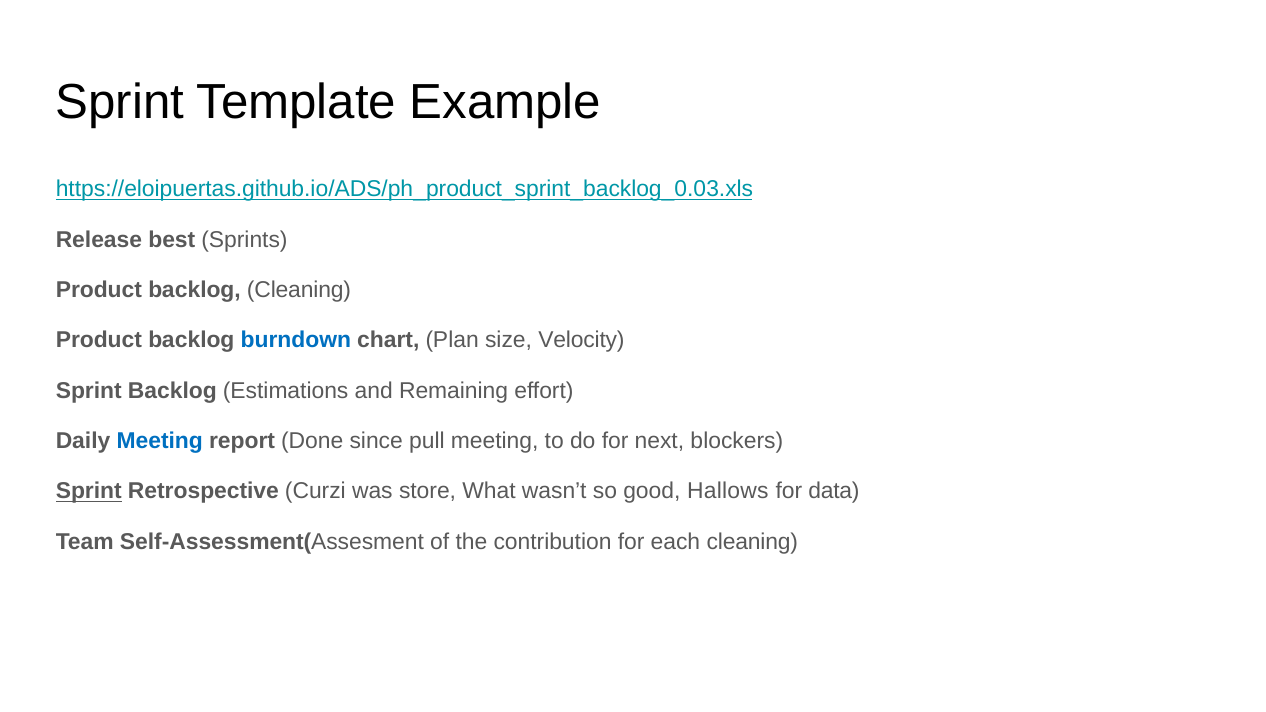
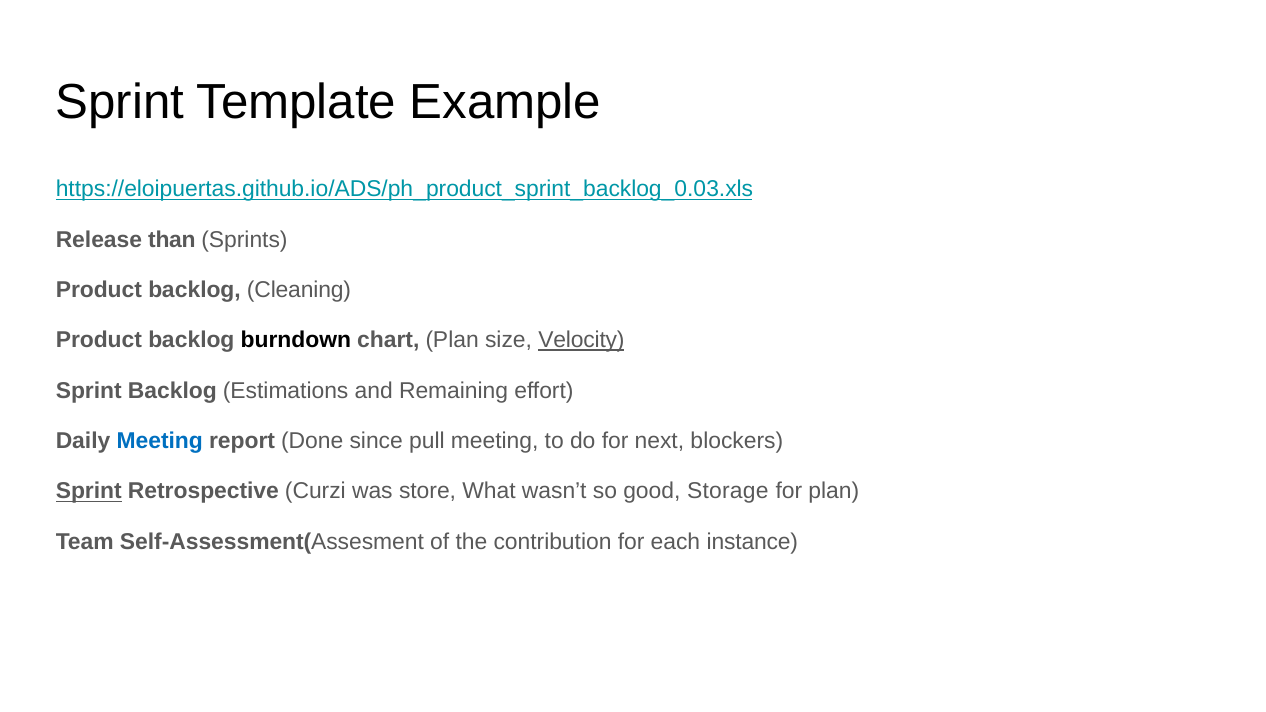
best: best -> than (172, 240)
burndown colour: blue -> black (296, 340)
Velocity underline: none -> present (581, 340)
Hallows: Hallows -> Storage (728, 491)
for data: data -> plan (834, 491)
each cleaning: cleaning -> instance (752, 542)
